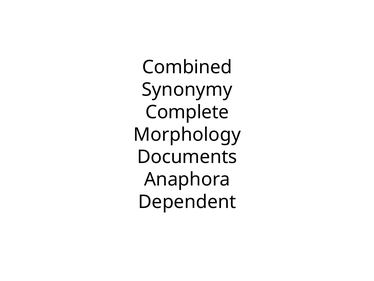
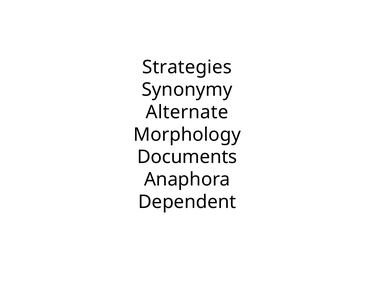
Combined: Combined -> Strategies (187, 67)
Complete: Complete -> Alternate (187, 112)
